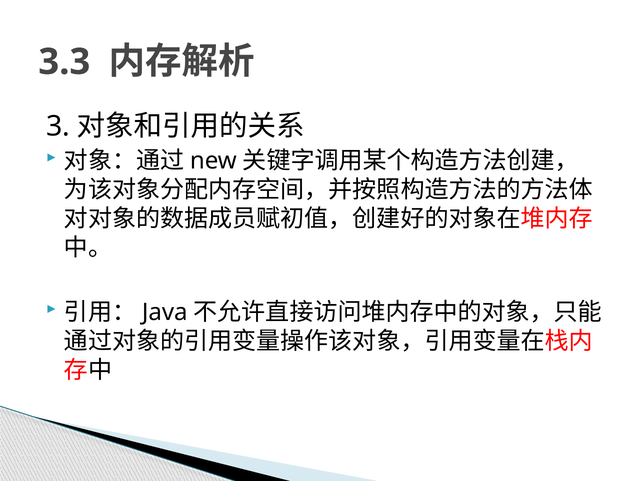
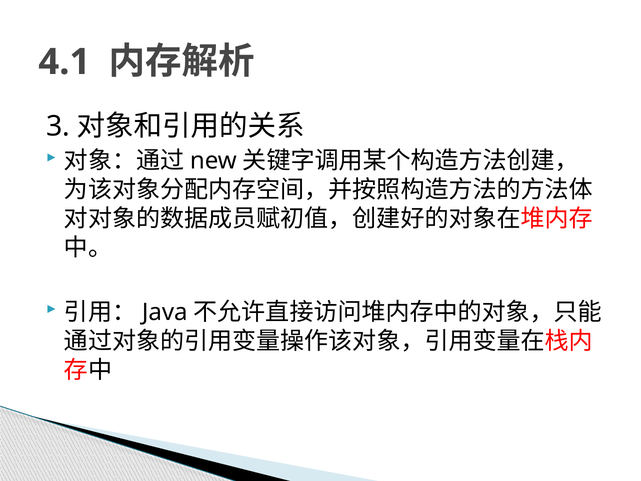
3.3: 3.3 -> 4.1 (64, 62)
